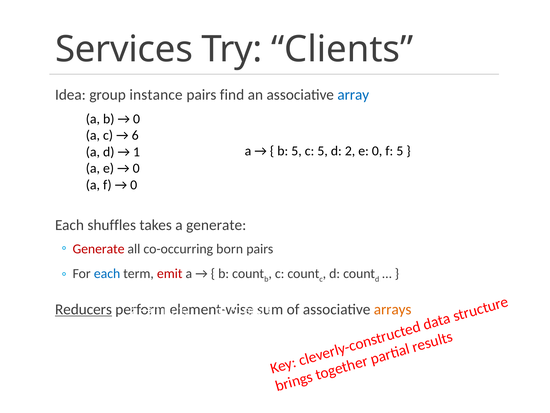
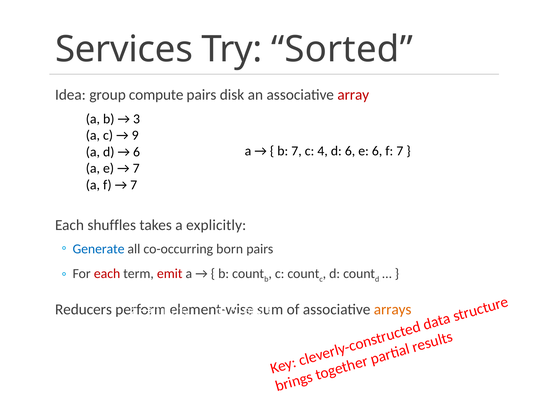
Clients: Clients -> Sorted (342, 49)
instance: instance -> compute (156, 95)
find: find -> disk (232, 95)
array colour: blue -> red (353, 95)
0: 0 -> 3 (137, 119)
6: 6 -> 9 (135, 135)
b 5: 5 -> 7 (297, 151)
c 5: 5 -> 4 (323, 151)
2: 2 -> 6 (350, 151)
e 0: 0 -> 6 (377, 151)
f 5: 5 -> 7 (400, 151)
1: 1 -> 6 (137, 152)
0: 0 -> 7 (136, 168)
0: 0 -> 7 (134, 185)
a generate: generate -> explicitly (216, 225)
Generate colour: red -> blue (99, 249)
each colour: blue -> red (107, 273)
Reducers underline: present -> none (83, 309)
